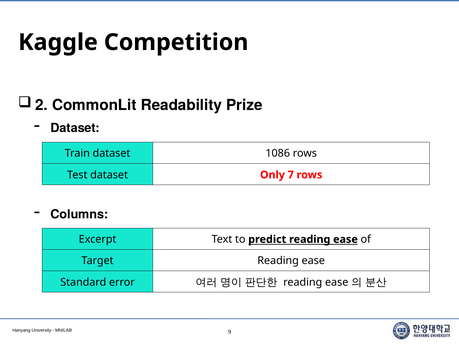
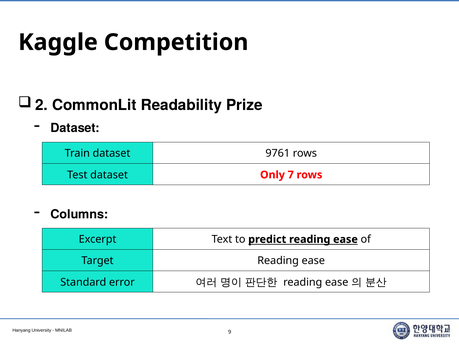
1086: 1086 -> 9761 (278, 154)
